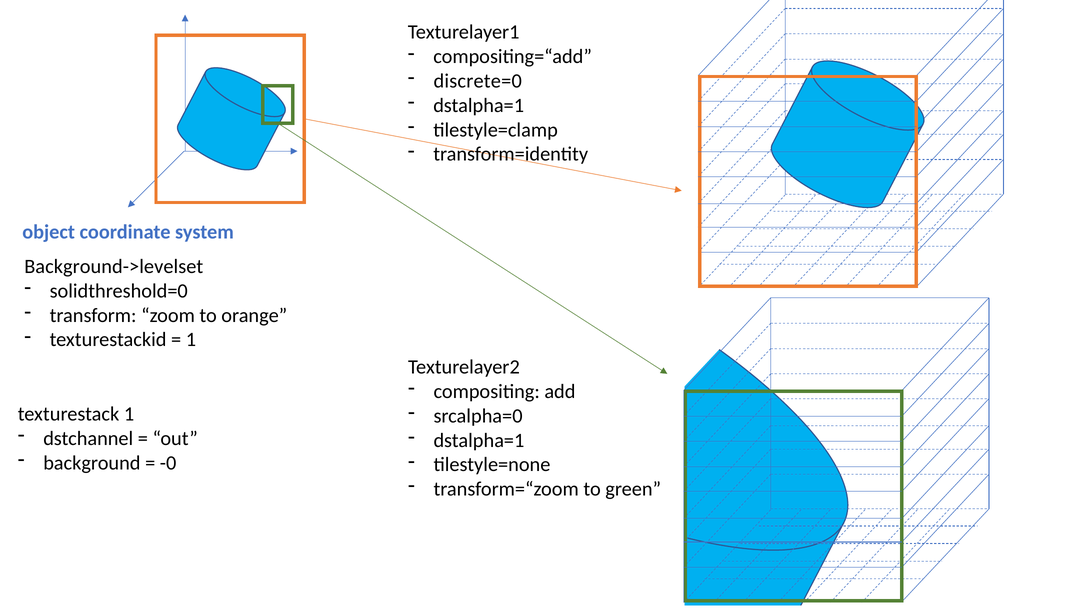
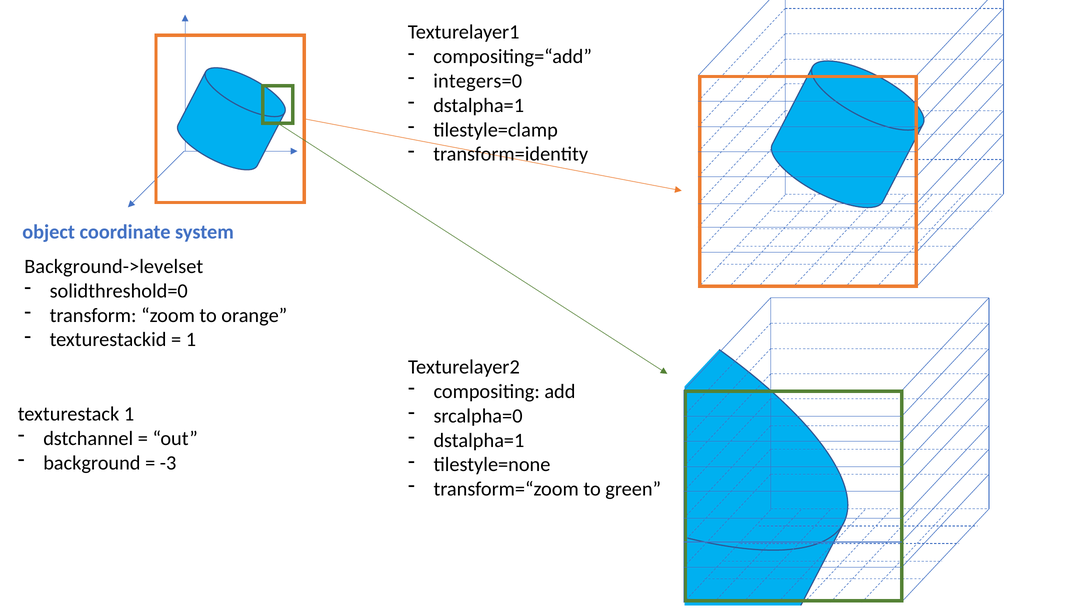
discrete=0: discrete=0 -> integers=0 (478, 81)
-0: -0 -> -3 (168, 463)
